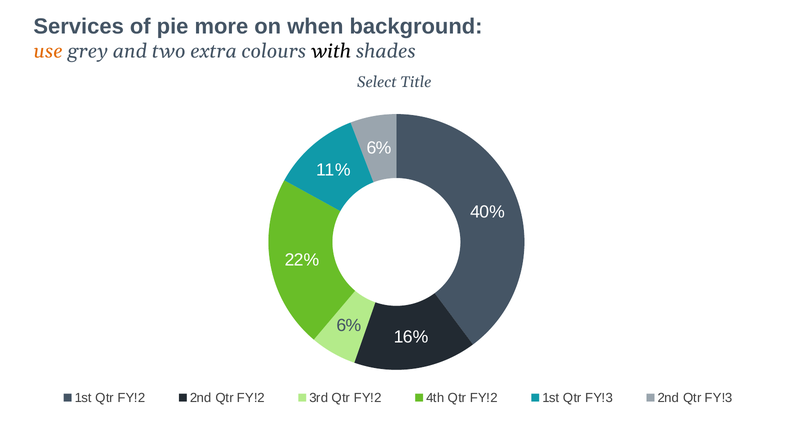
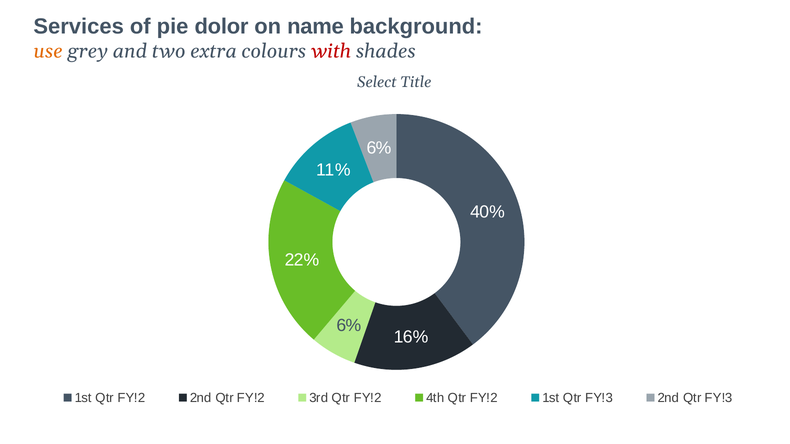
more: more -> dolor (222, 26)
when: when -> name (315, 26)
with colour: black -> red (331, 51)
